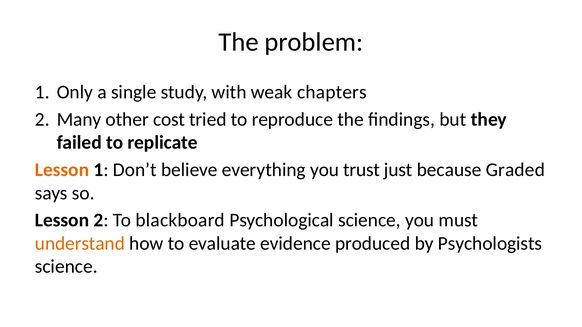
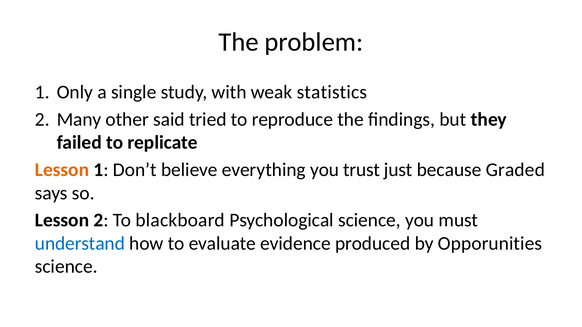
chapters: chapters -> statistics (332, 92)
cost: cost -> said (169, 119)
understand colour: orange -> blue (80, 244)
Psychologists: Psychologists -> Opporunities (490, 244)
